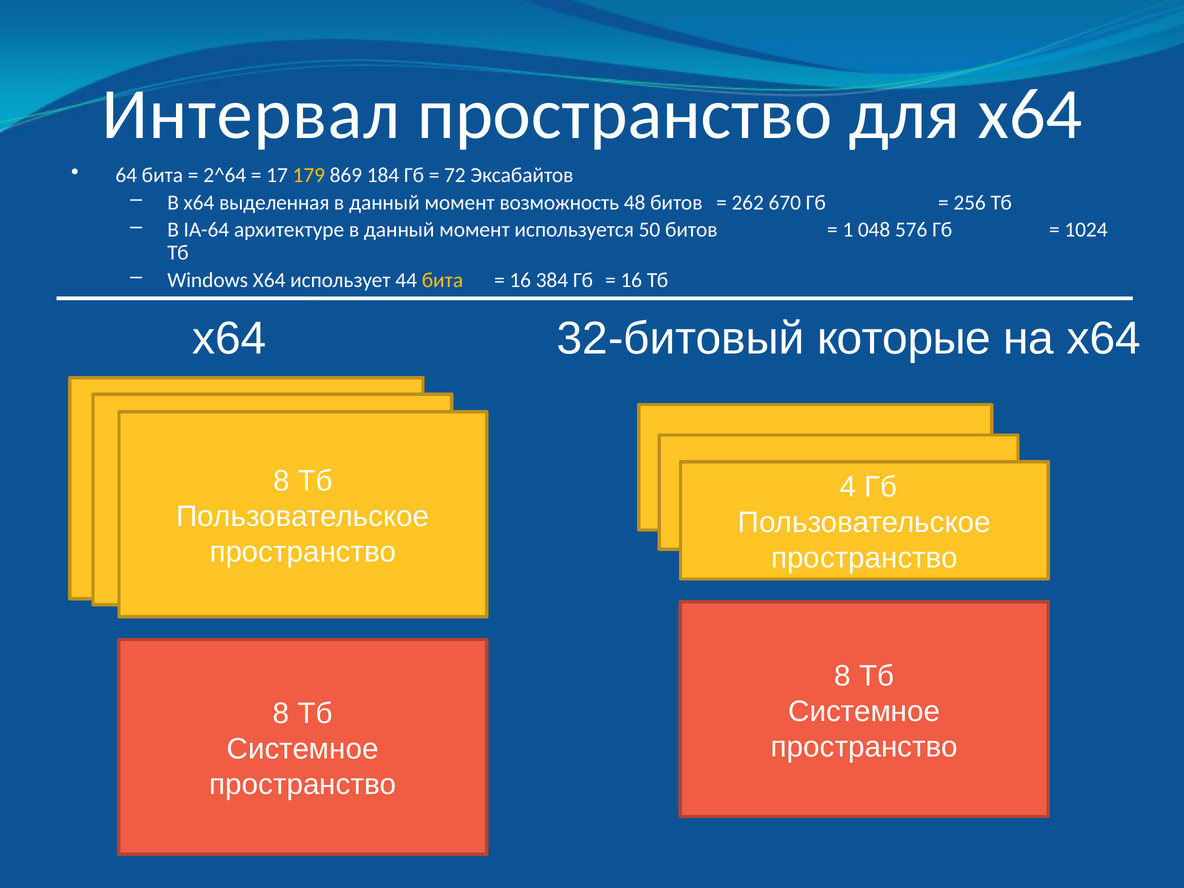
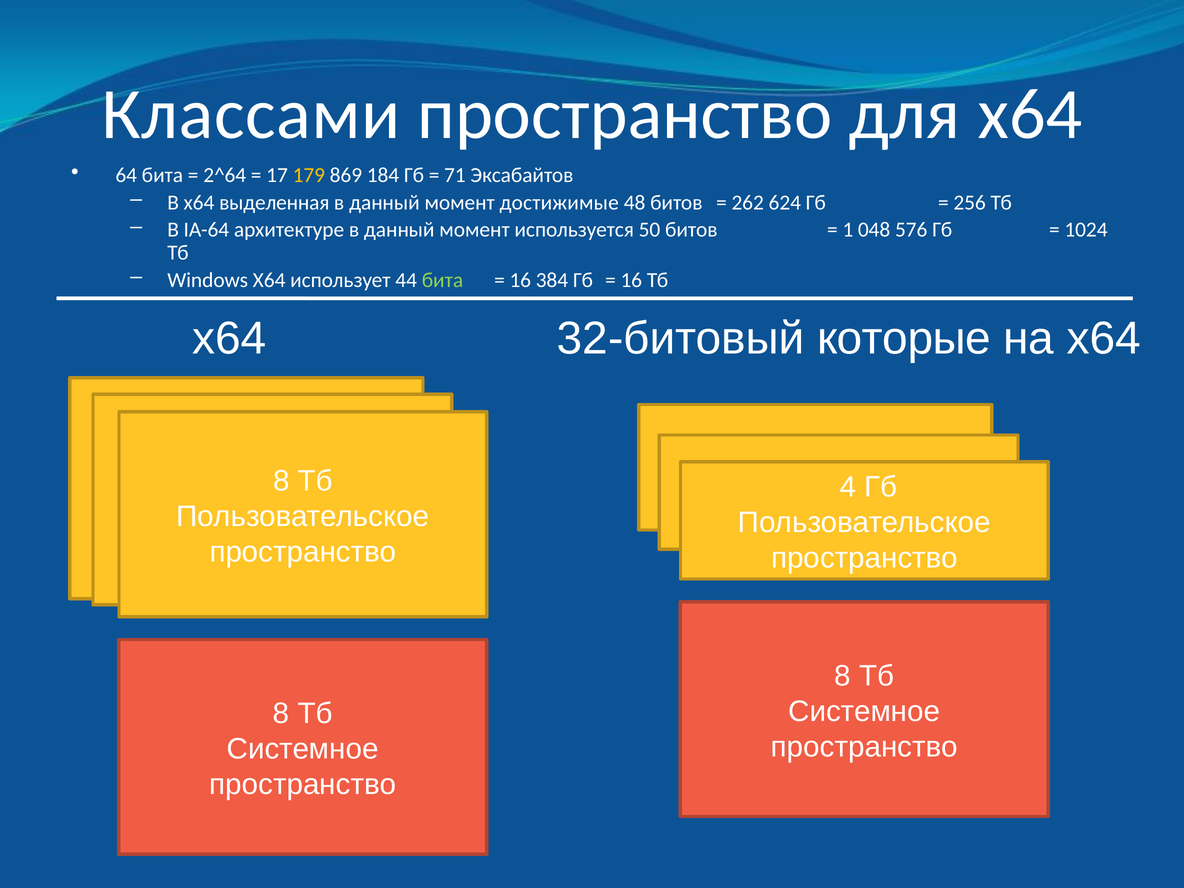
Интервал: Интервал -> Классами (251, 115)
72: 72 -> 71 (455, 175)
возможность: возможность -> достижимые (559, 202)
670: 670 -> 624 (785, 202)
бита colour: yellow -> light green (442, 280)
